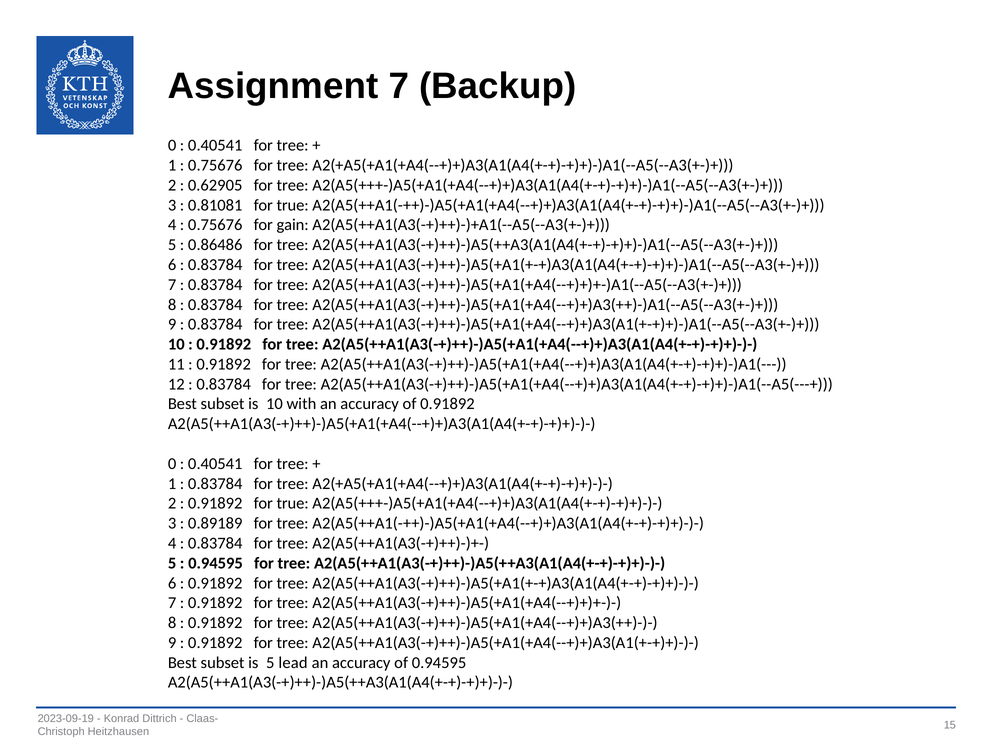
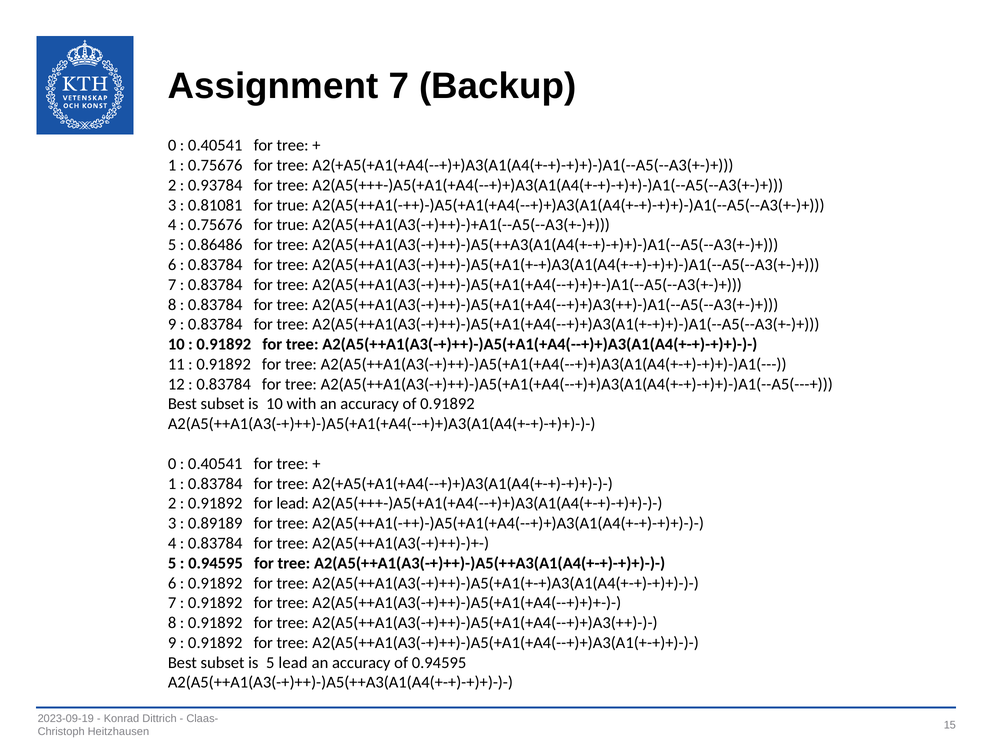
0.62905: 0.62905 -> 0.93784 (215, 185)
0.75676 for gain: gain -> true (293, 225)
0.91892 for true: true -> lead (293, 504)
